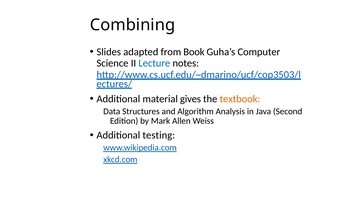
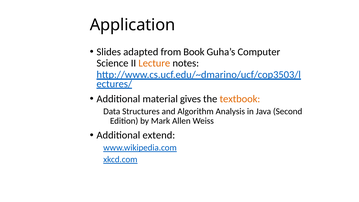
Combining: Combining -> Application (133, 25)
Lecture colour: blue -> orange (154, 63)
testing: testing -> extend (159, 135)
